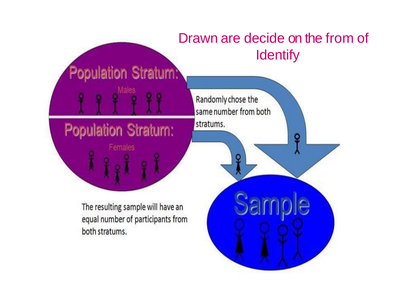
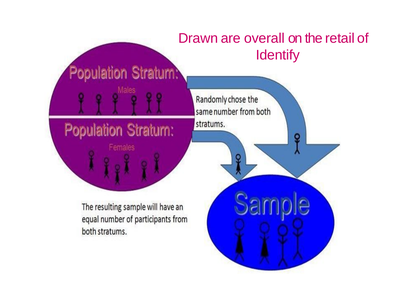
decide: decide -> overall (264, 38)
from: from -> retail (340, 38)
